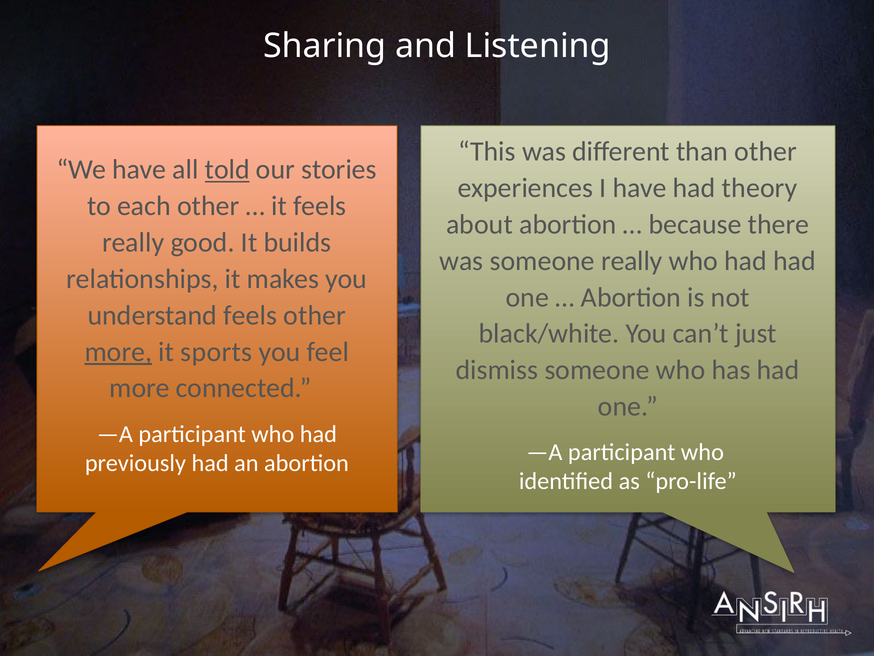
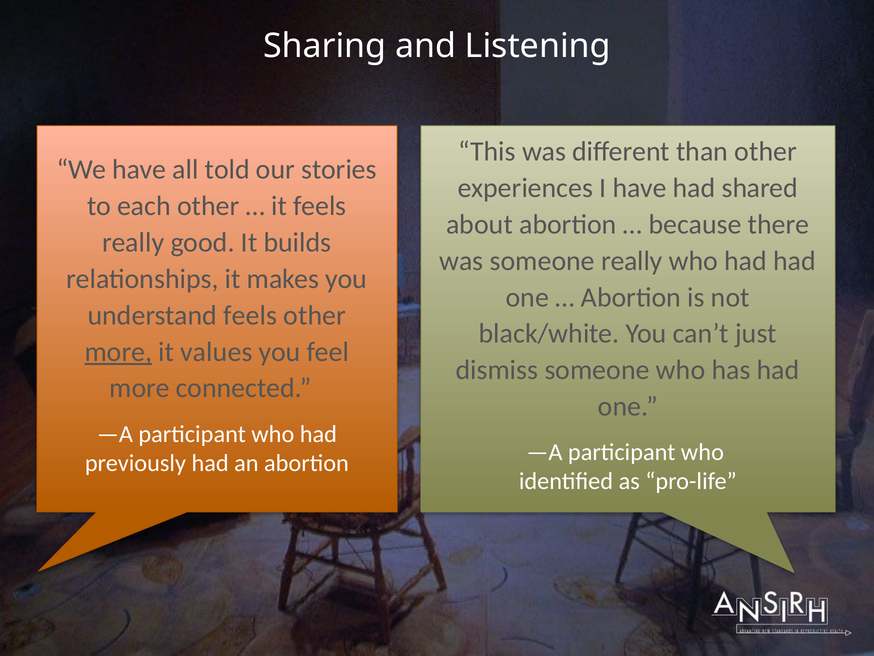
told underline: present -> none (227, 170)
theory: theory -> shared (760, 188)
sports: sports -> values (216, 352)
